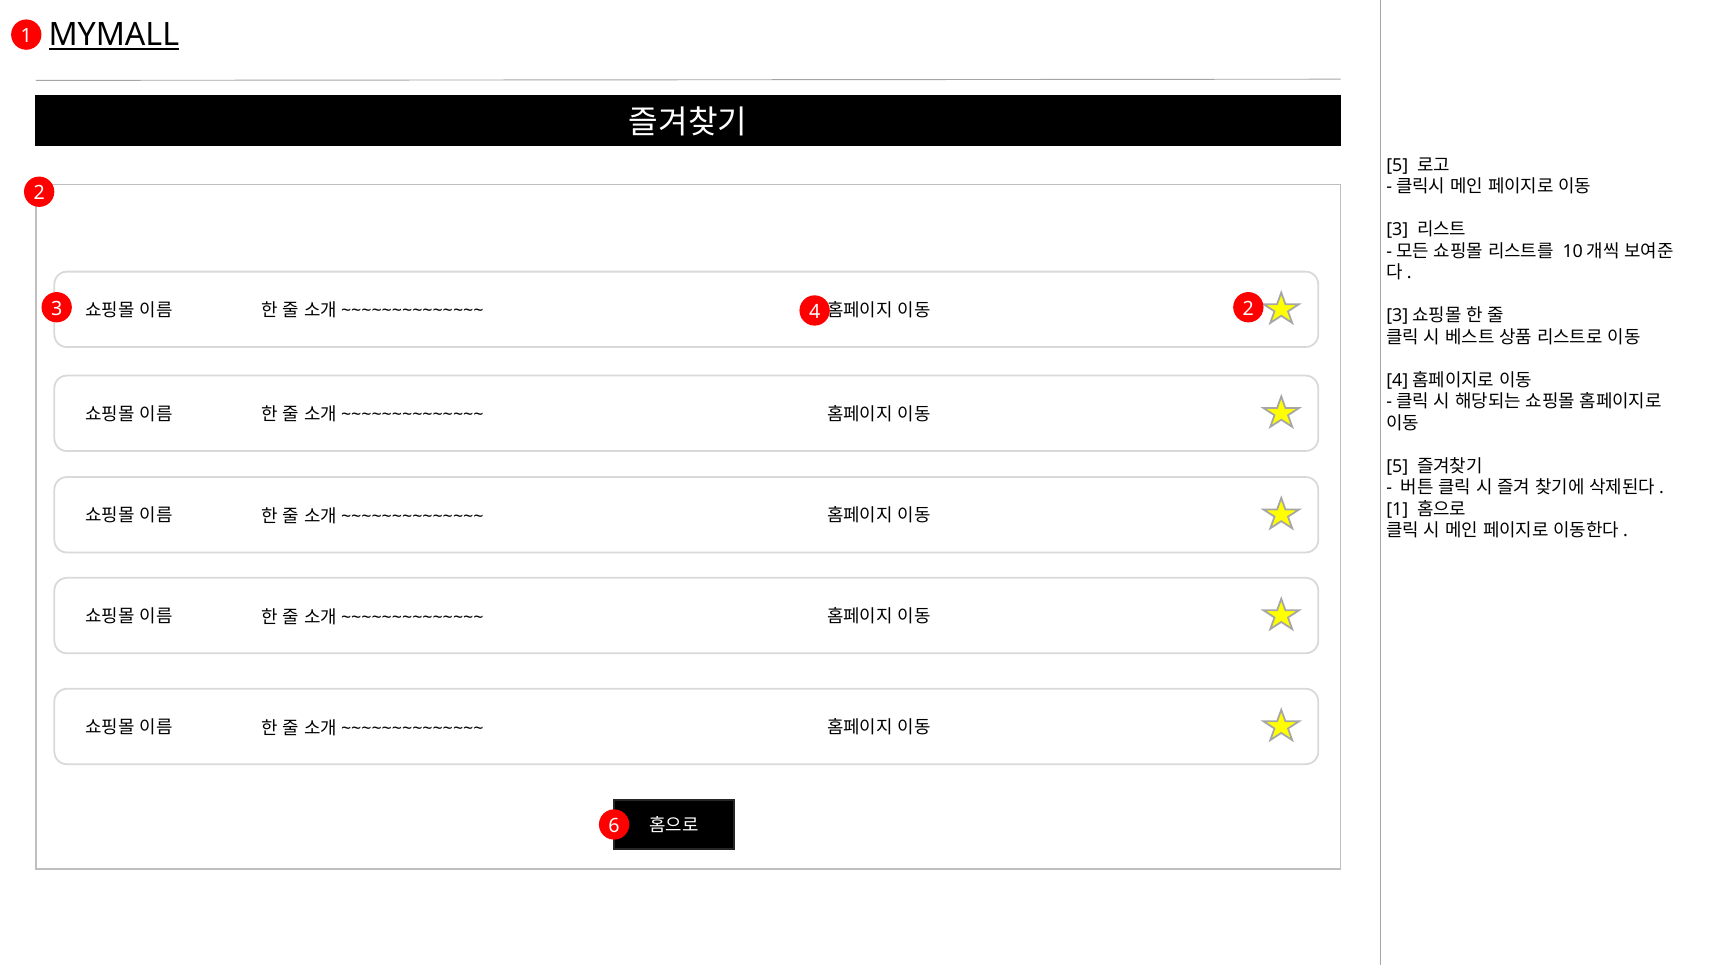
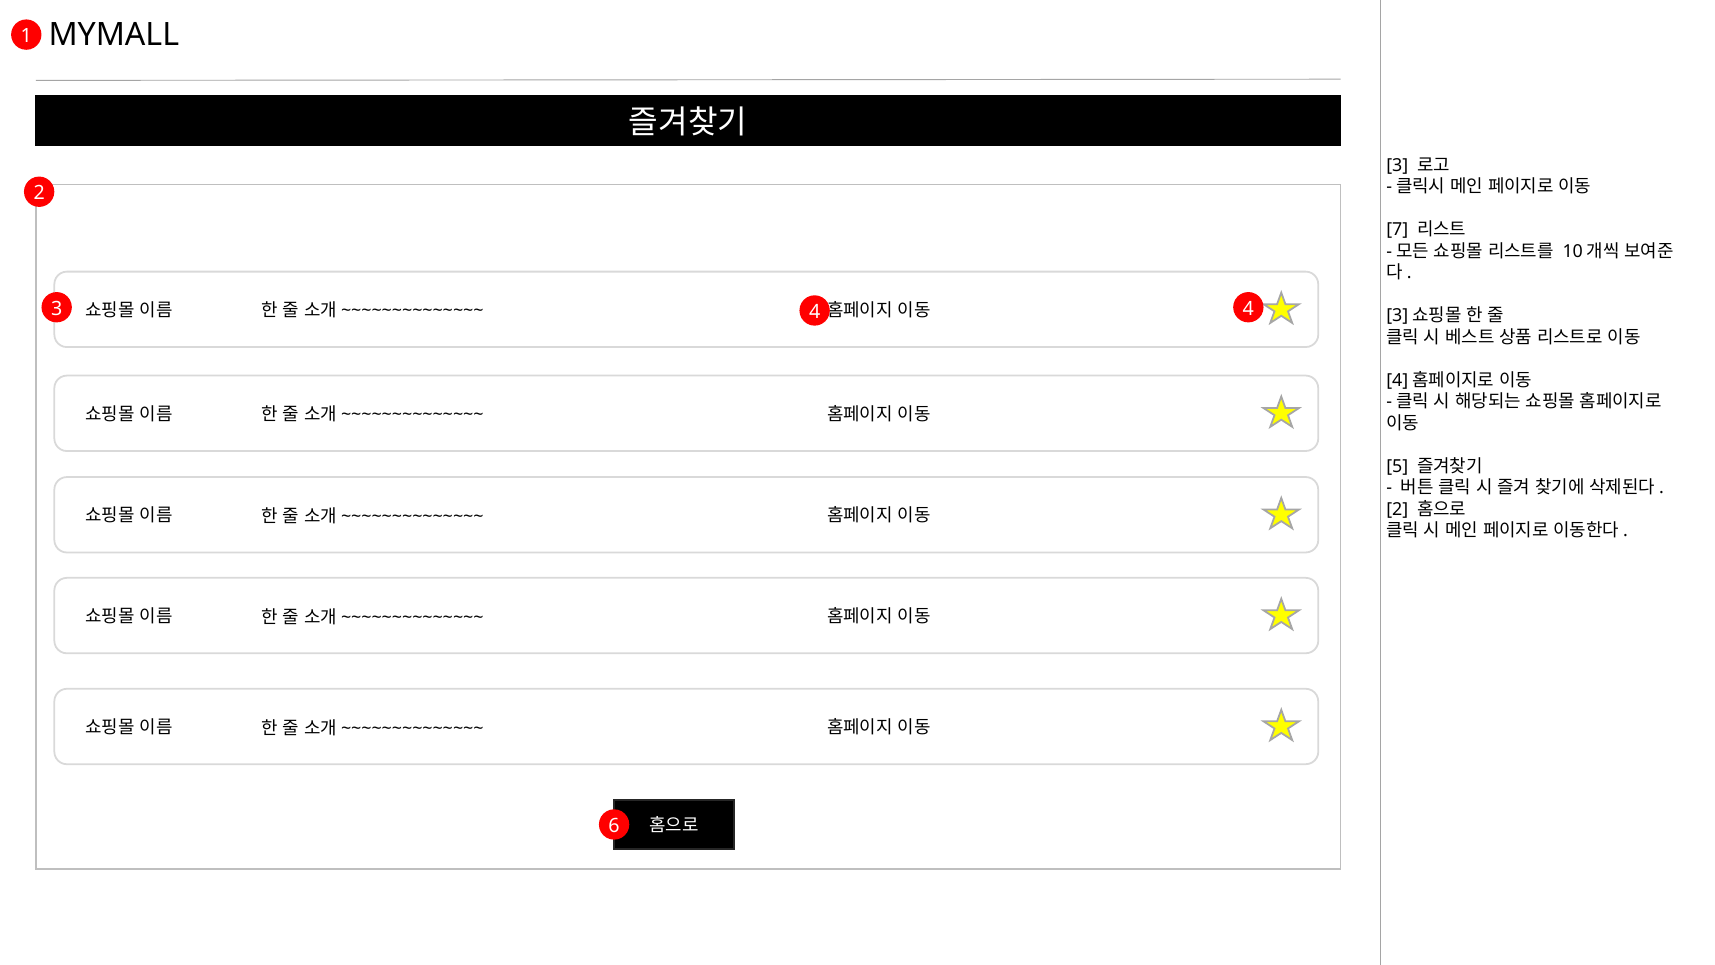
MYMALL underline: present -> none (114, 35)
5: 5 -> 3 (1397, 165)
3: 3 -> 7 (1397, 230)
4 2: 2 -> 4 (1248, 308)
1: 1 -> 2 (1397, 509)
